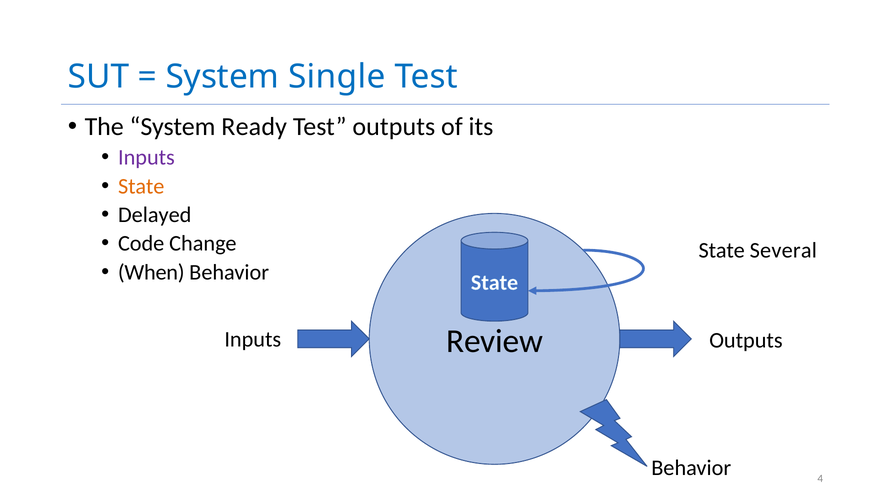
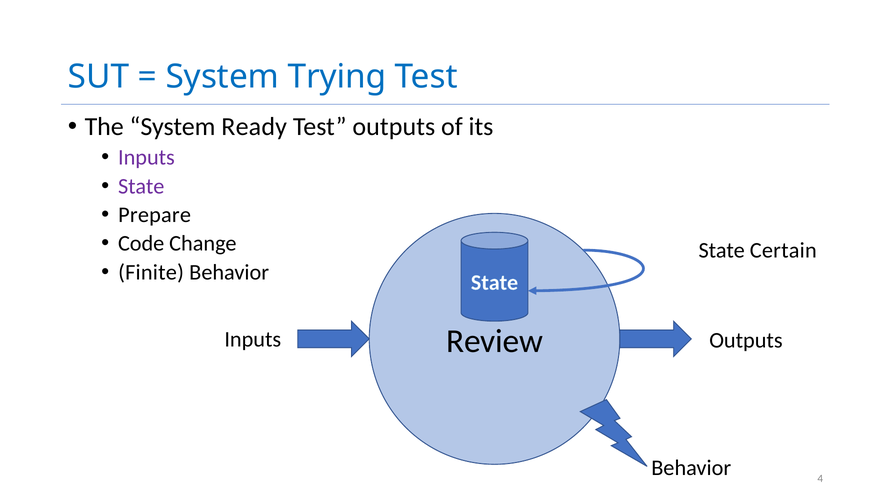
Single: Single -> Trying (337, 77)
State colour: orange -> purple (141, 186)
Delayed: Delayed -> Prepare (155, 215)
Several: Several -> Certain (783, 251)
When: When -> Finite (151, 272)
